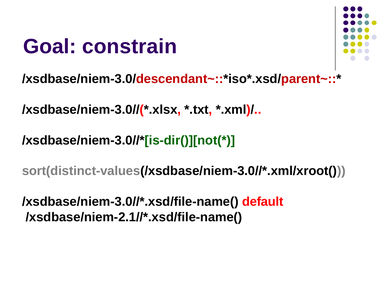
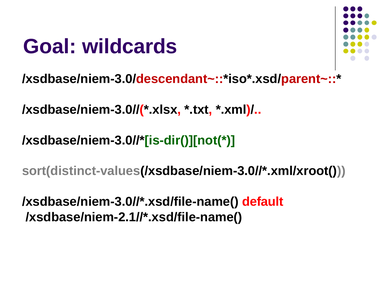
constrain: constrain -> wildcards (130, 47)
